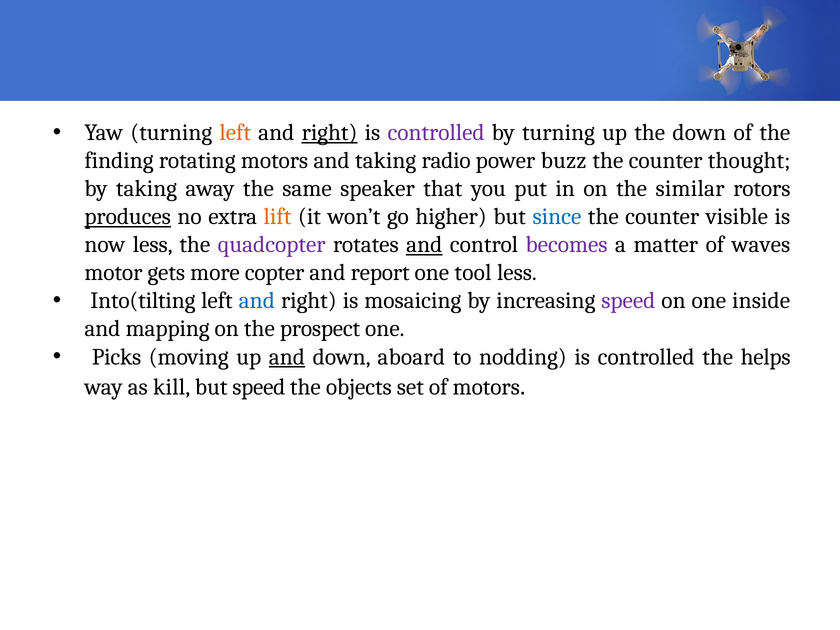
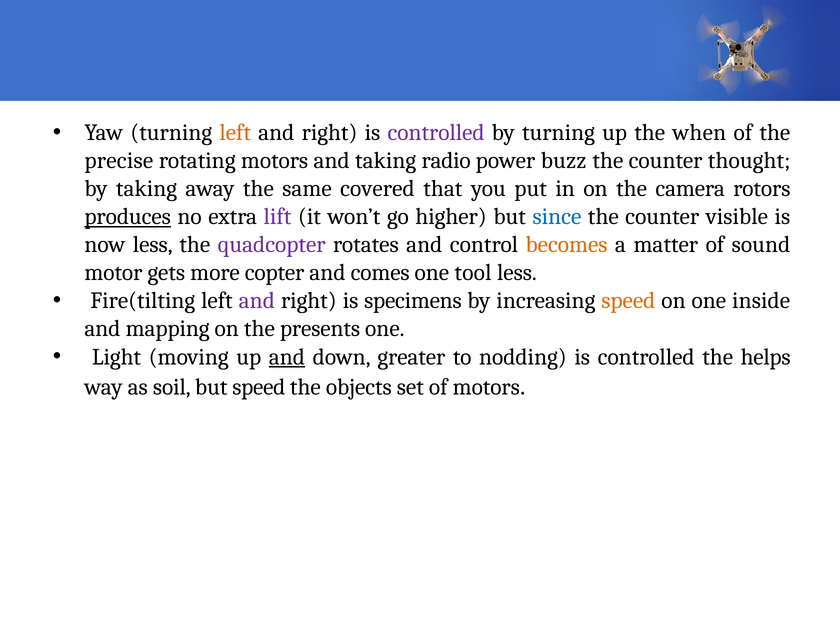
right underline: present -> none (330, 133)
the down: down -> when (699, 133)
finding: finding -> precise (119, 161)
speaker: speaker -> covered (377, 189)
similar: similar -> camera (690, 189)
lift colour: orange -> purple (277, 217)
and underline: present -> none (424, 245)
becomes colour: purple -> orange (567, 245)
waves: waves -> sound (761, 245)
report: report -> comes (380, 273)
Into(tilting: Into(tilting -> Fire(tilting (143, 301)
and colour: blue -> purple (257, 301)
mosaicing: mosaicing -> specimens (413, 301)
speed colour: purple -> orange (628, 301)
prospect: prospect -> presents (320, 329)
Picks: Picks -> Light (117, 357)
aboard: aboard -> greater (411, 357)
kill: kill -> soil (172, 387)
